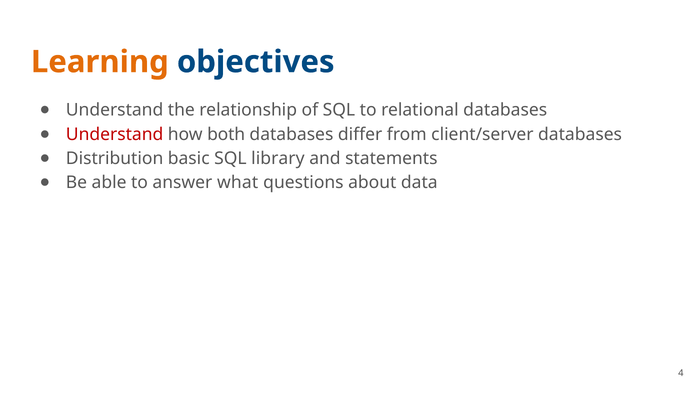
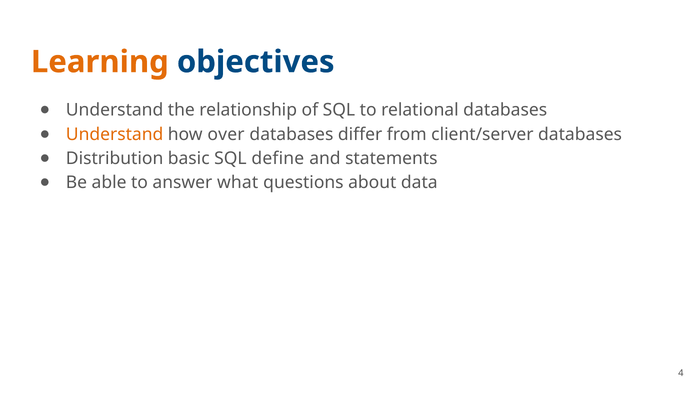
Understand colour: red -> orange (115, 134)
both: both -> over (226, 134)
library: library -> define (278, 158)
